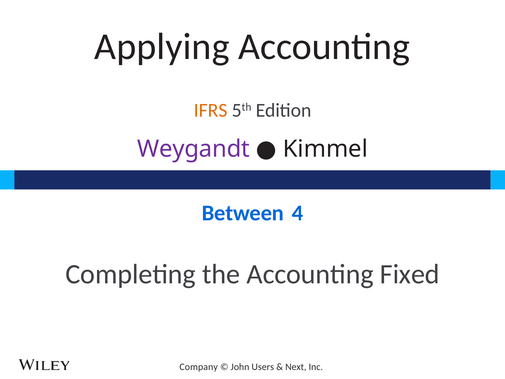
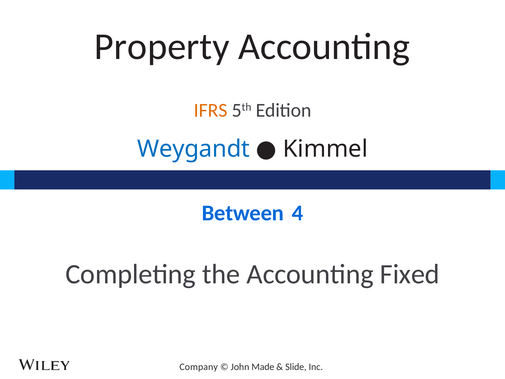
Applying: Applying -> Property (162, 47)
Weygandt colour: purple -> blue (193, 149)
Users: Users -> Made (263, 367)
Next: Next -> Slide (296, 367)
